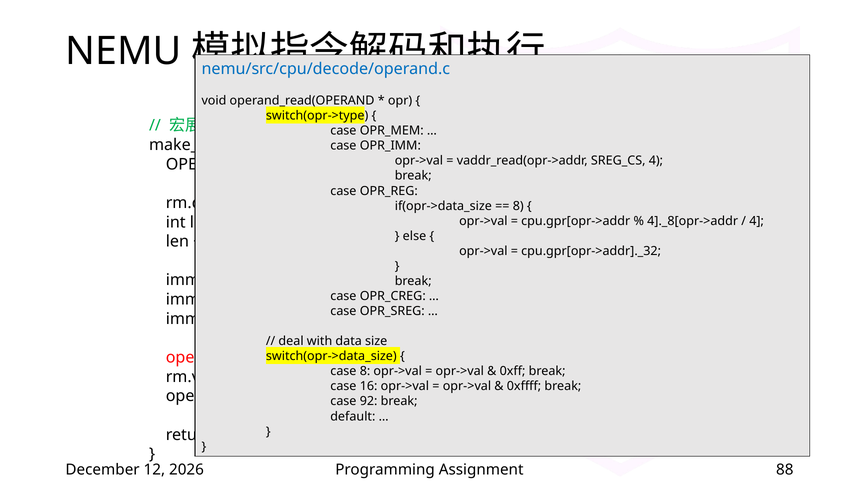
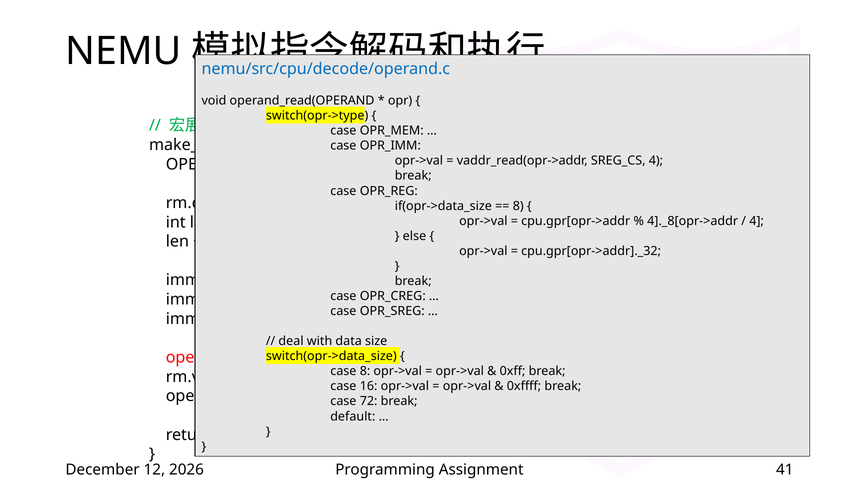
92: 92 -> 72 (369, 402)
88: 88 -> 41 (785, 470)
